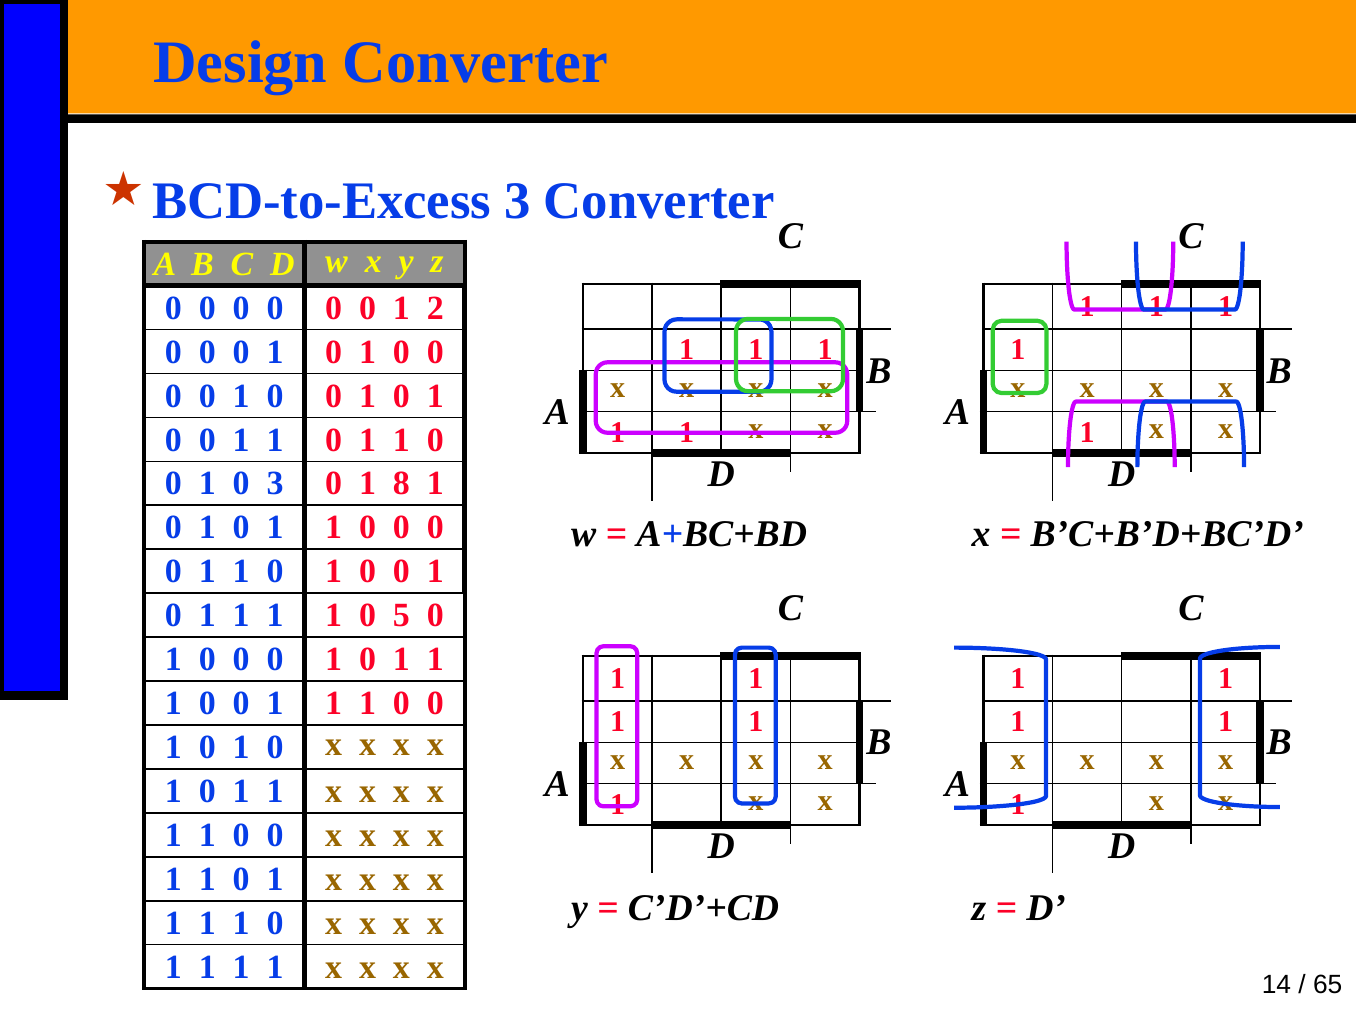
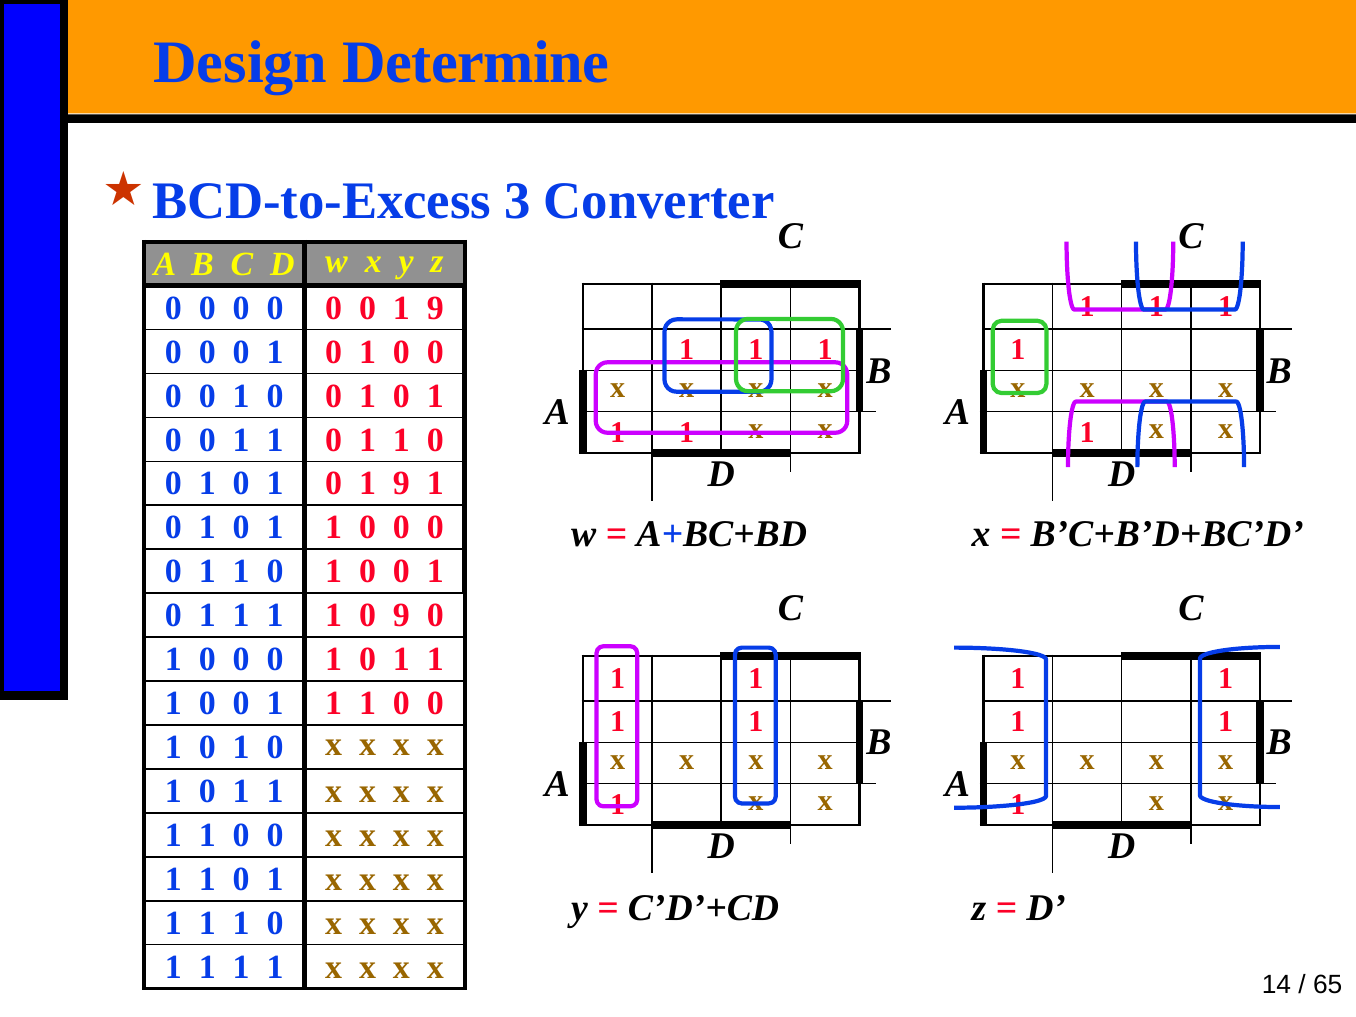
Design Converter: Converter -> Determine (476, 62)
0 0 1 2: 2 -> 9 (435, 308)
3: 3 -> 1 (275, 484)
8: 8 -> 9 (401, 484)
0 5: 5 -> 9 (401, 615)
